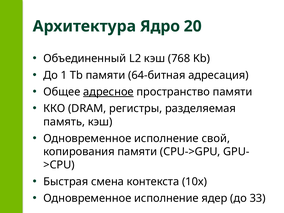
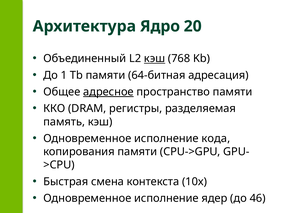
кэш underline: none -> present (155, 59)
свой: свой -> кода (216, 138)
33: 33 -> 46 (258, 198)
